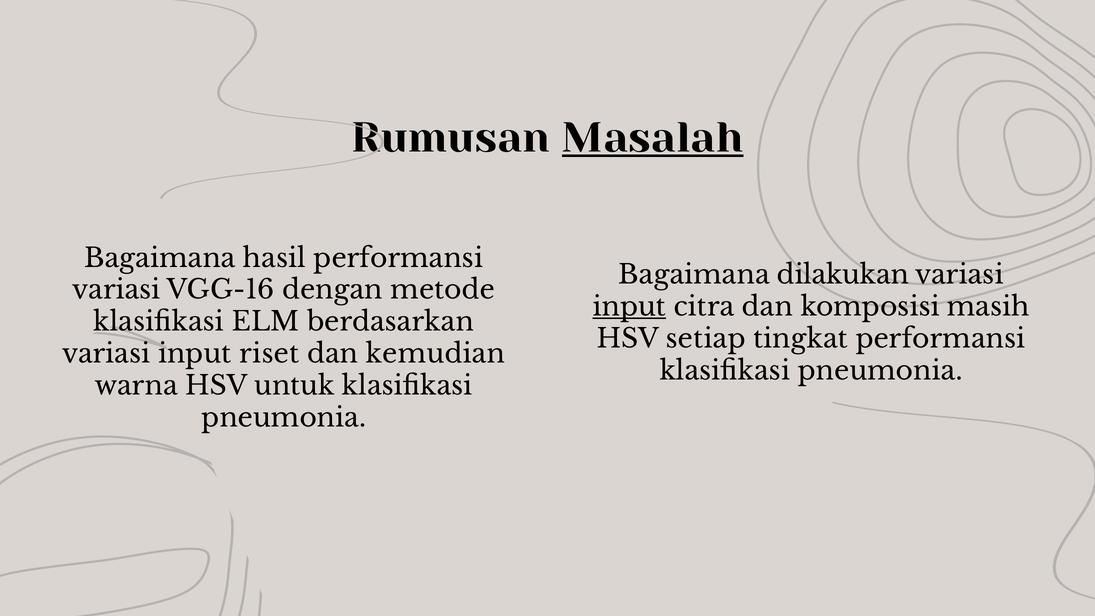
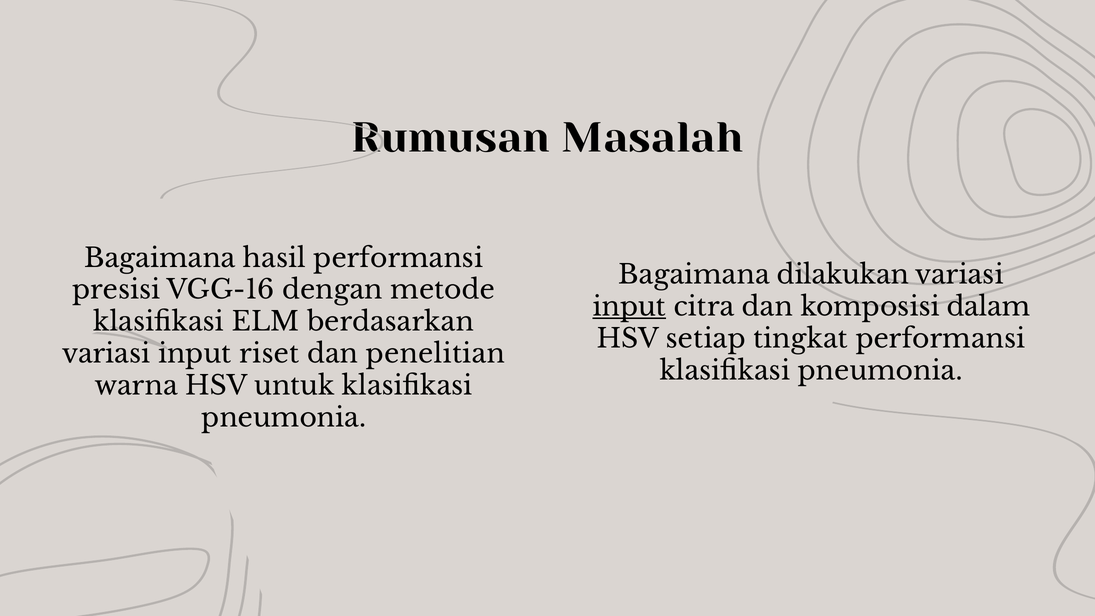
Masalah underline: present -> none (653, 138)
variasi: variasi -> presisi (116, 290)
masih: masih -> dalam (988, 307)
kemudian: kemudian -> penelitian (435, 354)
